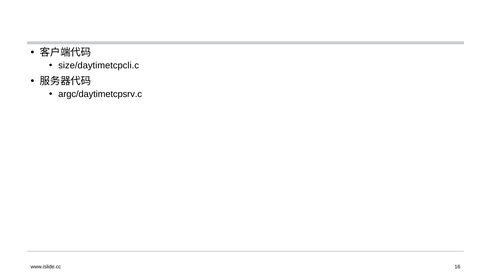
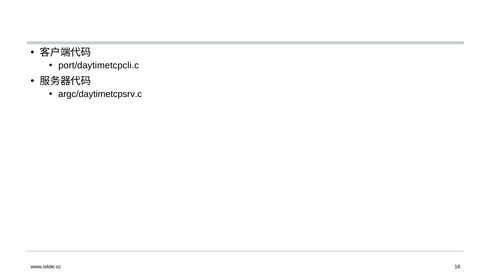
size/daytimetcpcli.c: size/daytimetcpcli.c -> port/daytimetcpcli.c (99, 66)
